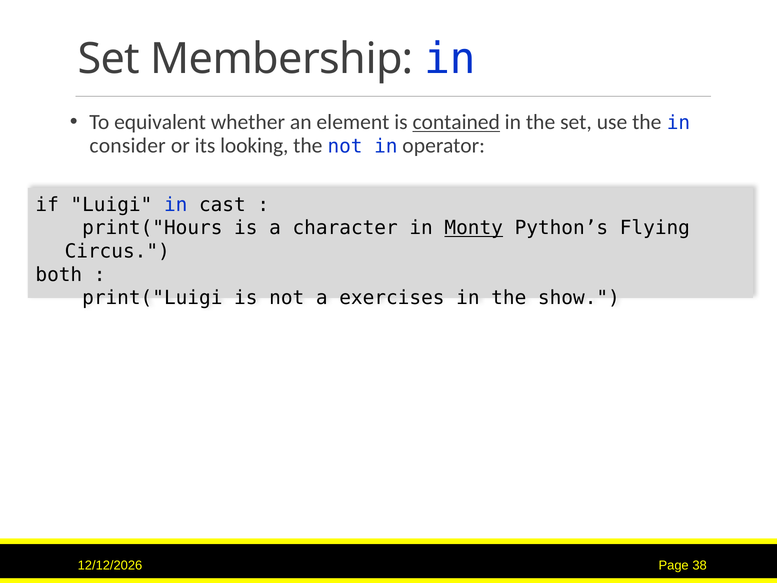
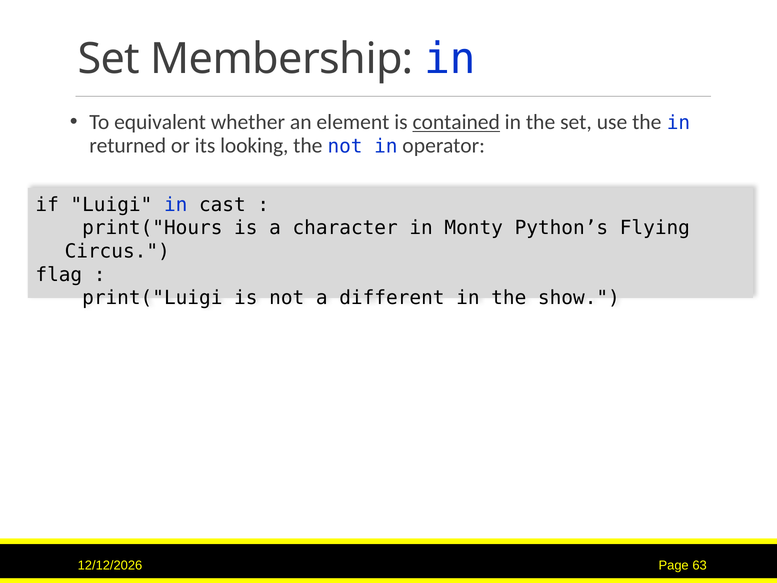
consider: consider -> returned (128, 145)
Monty underline: present -> none (474, 228)
both: both -> flag (59, 275)
exercises: exercises -> different (392, 298)
38: 38 -> 63 (700, 565)
